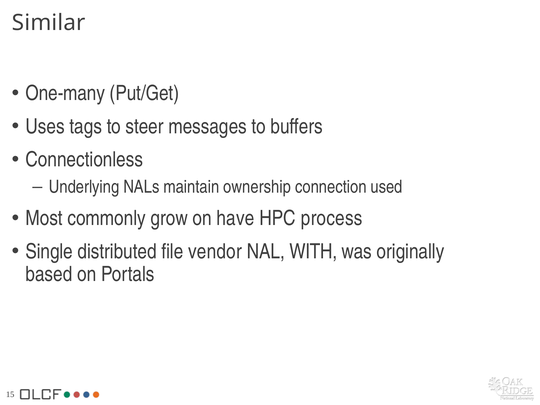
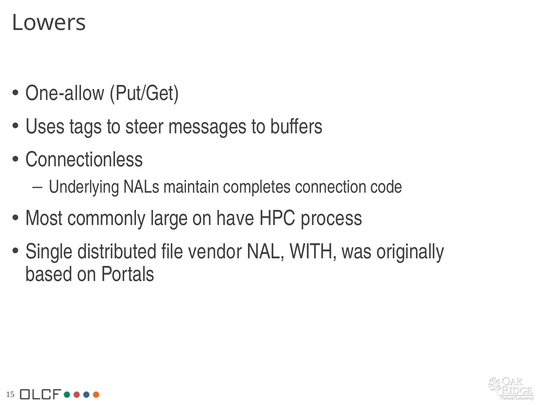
Similar: Similar -> Lowers (49, 23)
One-many: One-many -> One-allow (65, 93)
ownership: ownership -> completes (257, 187)
used: used -> code (387, 187)
grow: grow -> large (169, 218)
